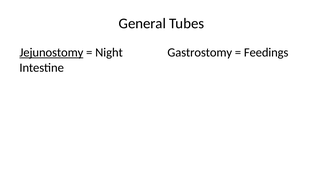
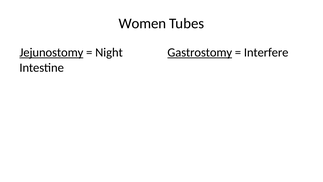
General: General -> Women (142, 23)
Gastrostomy underline: none -> present (200, 52)
Feedings: Feedings -> Interfere (266, 52)
